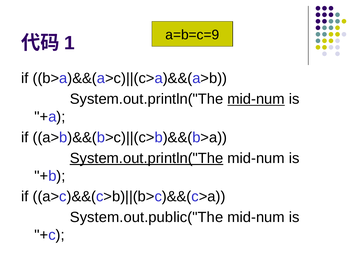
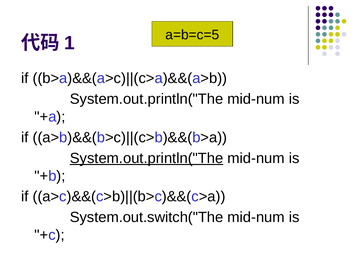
a=b=c=9: a=b=c=9 -> a=b=c=5 (192, 35)
mid-num underline: present -> none (256, 99)
System.out.public("The: System.out.public("The -> System.out.switch("The (147, 217)
